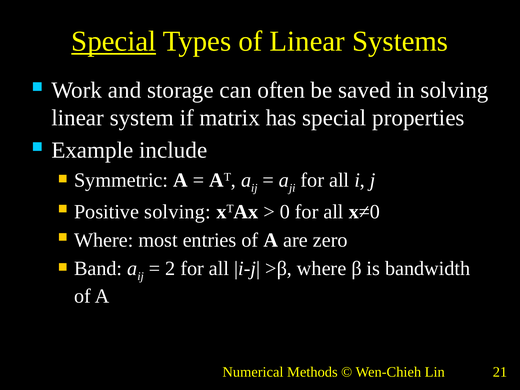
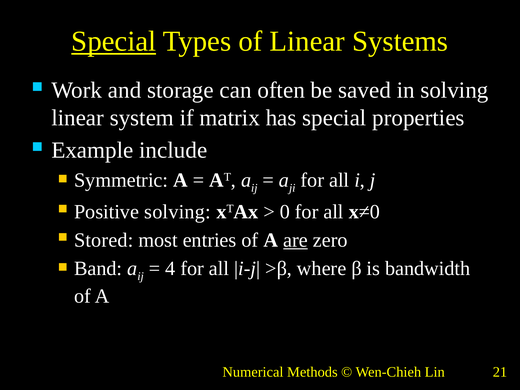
Where: Where -> Stored (104, 240)
are underline: none -> present (296, 240)
2: 2 -> 4 (170, 269)
